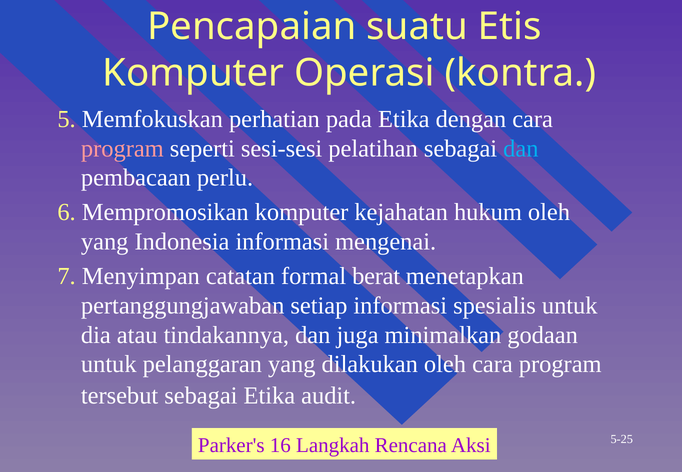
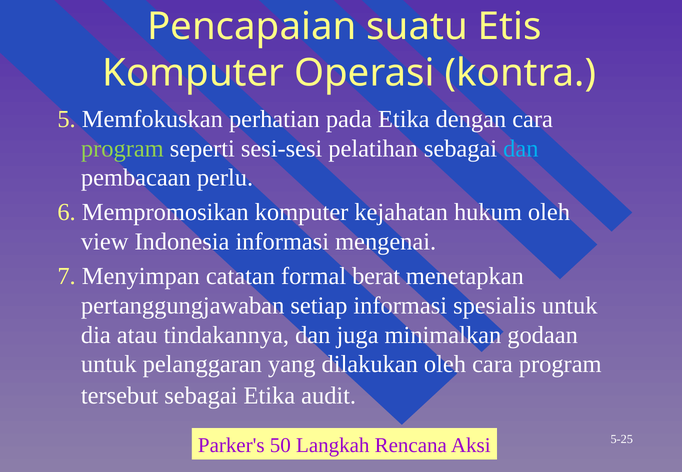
program colour: pink -> light green (122, 149)
yang: yang -> view (105, 242)
16: 16 -> 50 (280, 445)
